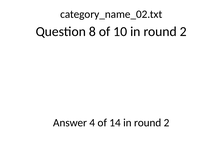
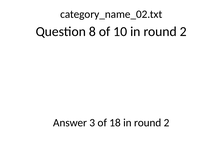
4: 4 -> 3 (92, 122)
14: 14 -> 18 (115, 122)
